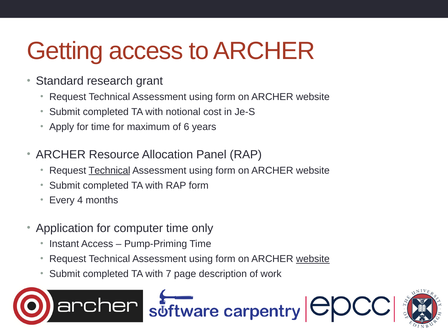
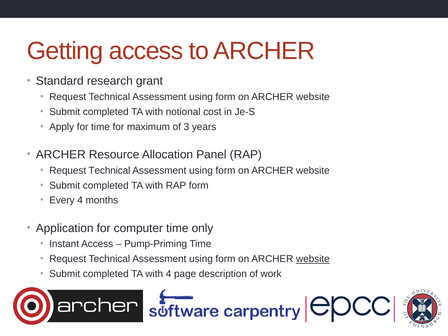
6: 6 -> 3 (186, 127)
Technical underline: present -> none (109, 171)
with 7: 7 -> 4 (169, 274)
